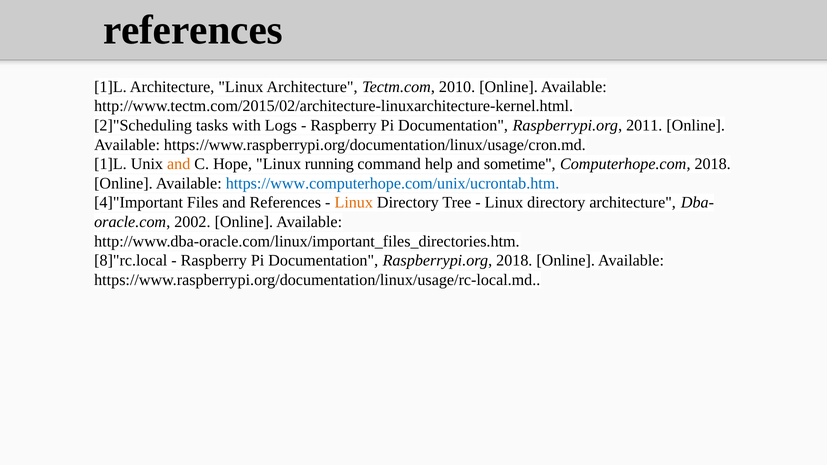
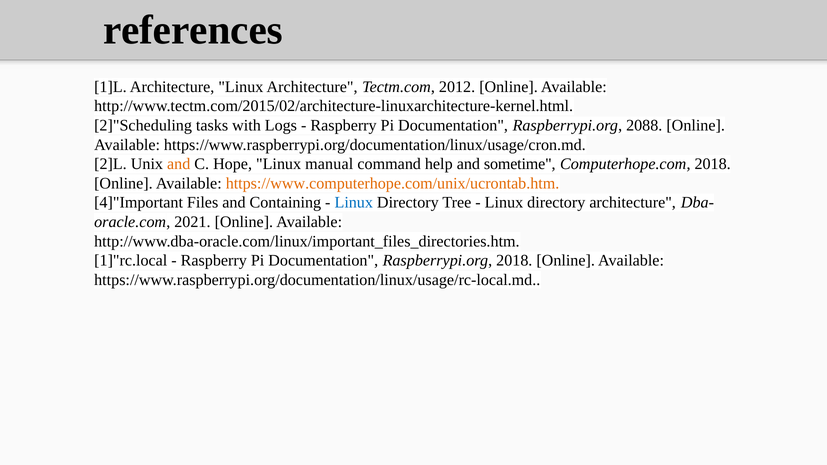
2010: 2010 -> 2012 (457, 87)
2011: 2011 -> 2088 (644, 126)
1]L: 1]L -> 2]L (110, 164)
running: running -> manual (329, 164)
https://www.computerhope.com/unix/ucrontab.htm colour: blue -> orange (393, 183)
and References: References -> Containing (285, 203)
Linux colour: orange -> blue (354, 203)
2002: 2002 -> 2021 (192, 222)
8]"rc.local: 8]"rc.local -> 1]"rc.local (131, 261)
